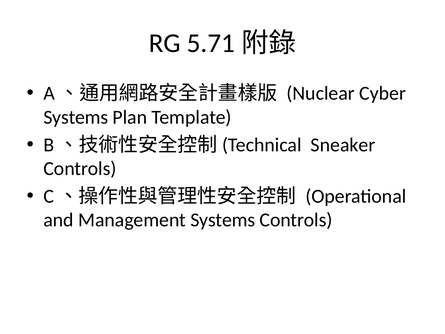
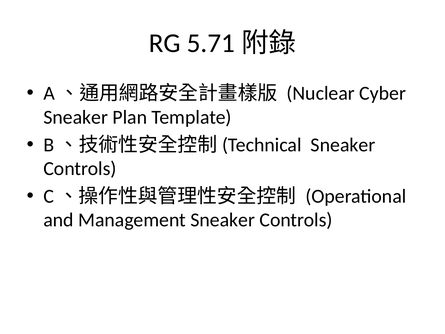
Systems: Systems -> Sneaker (76, 117)
Management Systems: Systems -> Sneaker (223, 220)
